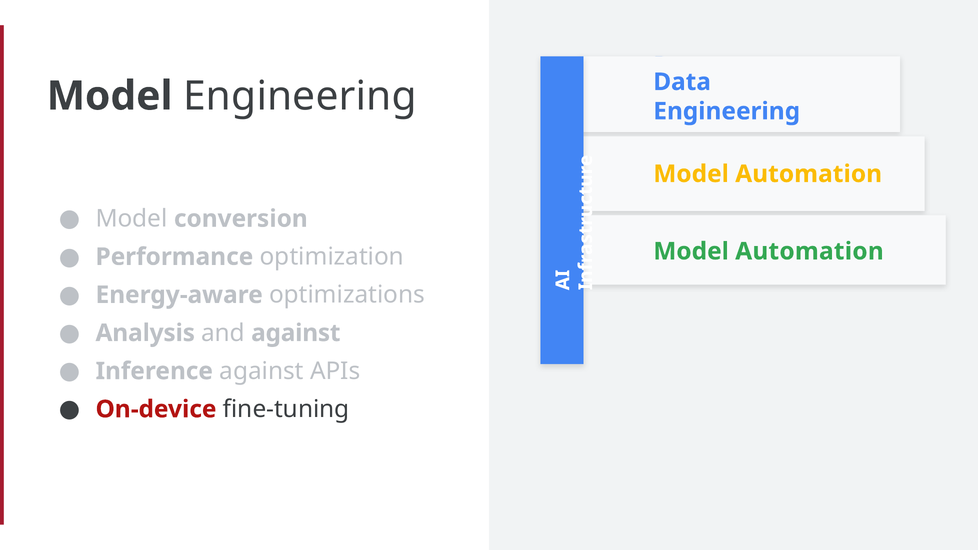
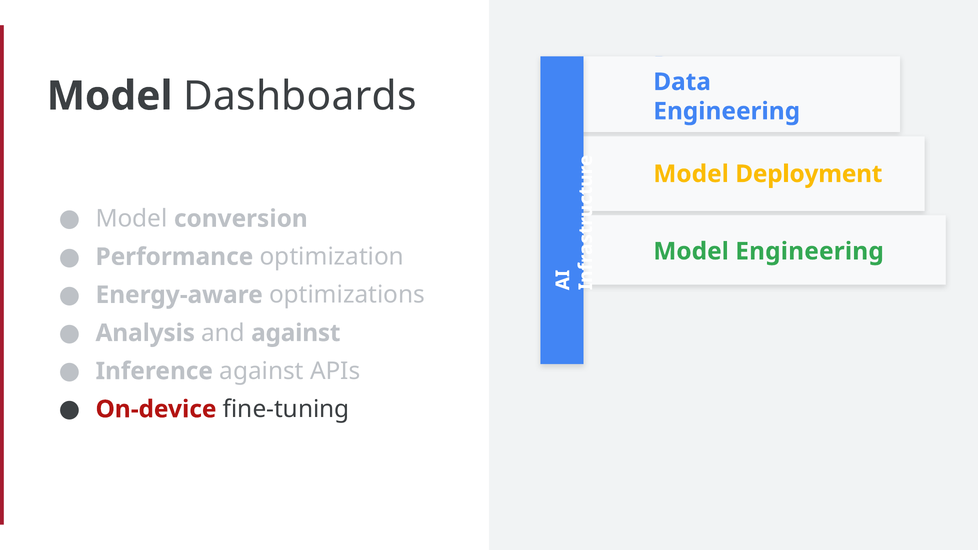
Model Engineering: Engineering -> Dashboards (300, 96)
Automation: Automation -> Deployment (809, 174)
Automation: Automation -> Engineering (810, 251)
